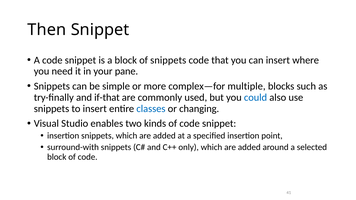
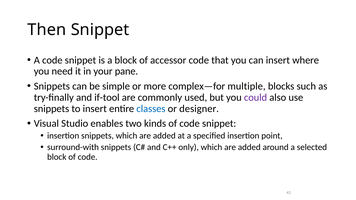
of snippets: snippets -> accessor (168, 60)
if-that: if-that -> if-tool (107, 98)
could colour: blue -> purple (256, 98)
changing: changing -> designer (199, 109)
